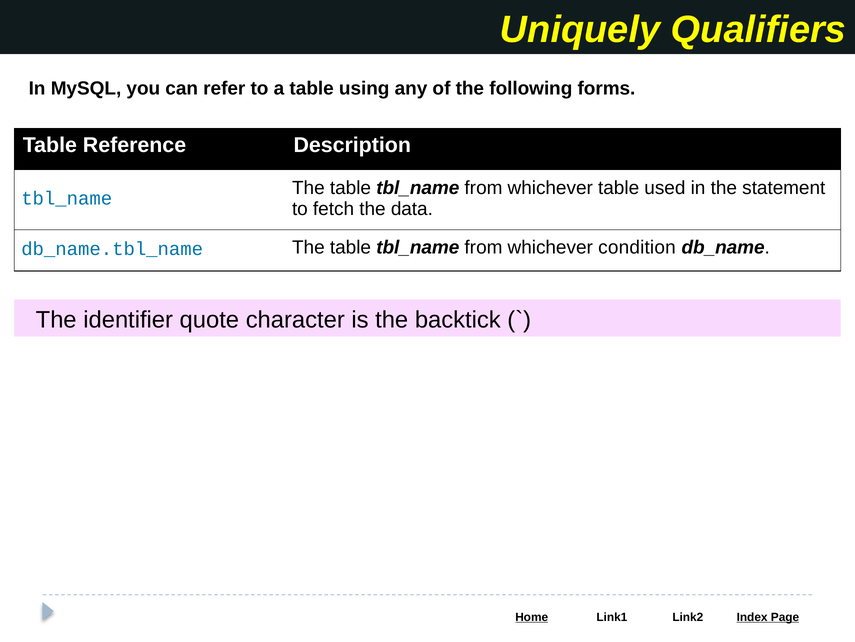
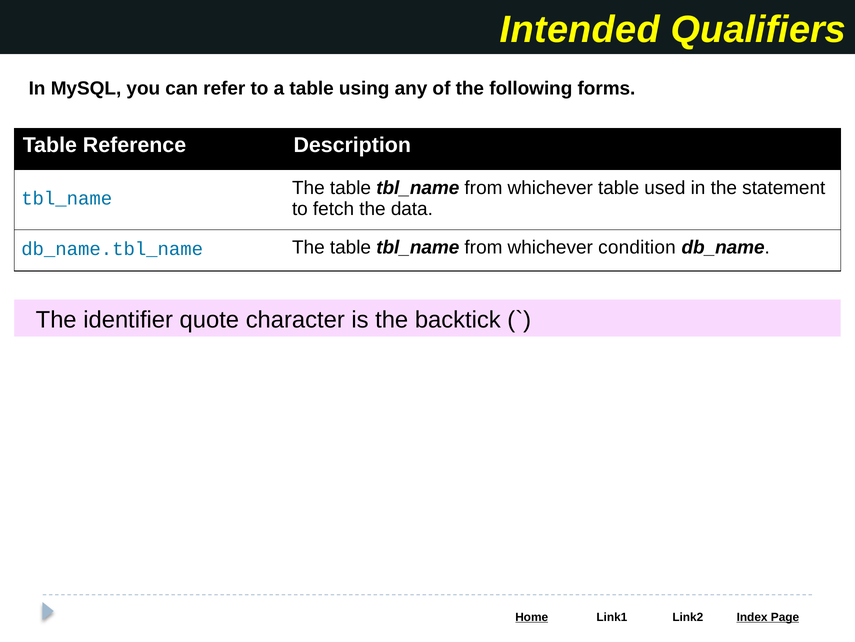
Uniquely: Uniquely -> Intended (580, 30)
